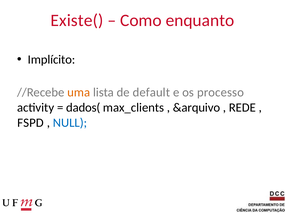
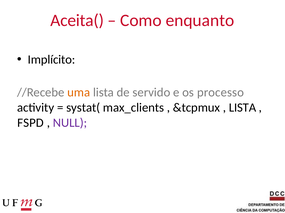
Existe(: Existe( -> Aceita( (77, 20)
default: default -> servido (151, 93)
dados(: dados( -> systat( (83, 108)
&arquivo: &arquivo -> &tcpmux (197, 108)
REDE: REDE -> LISTA (242, 108)
NULL colour: blue -> purple (70, 123)
